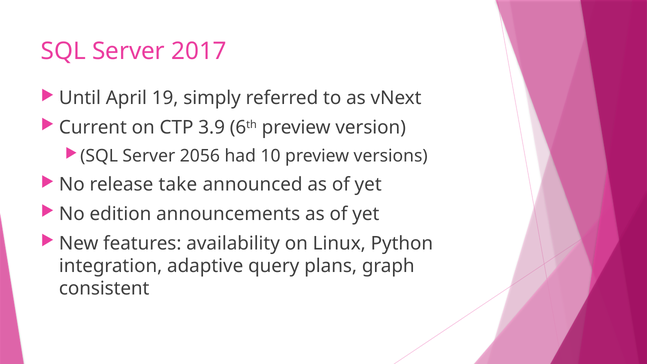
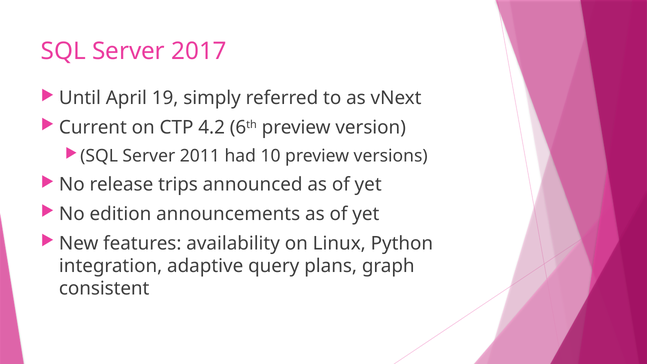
3.9: 3.9 -> 4.2 (212, 128)
2056: 2056 -> 2011 (200, 156)
take: take -> trips (178, 185)
